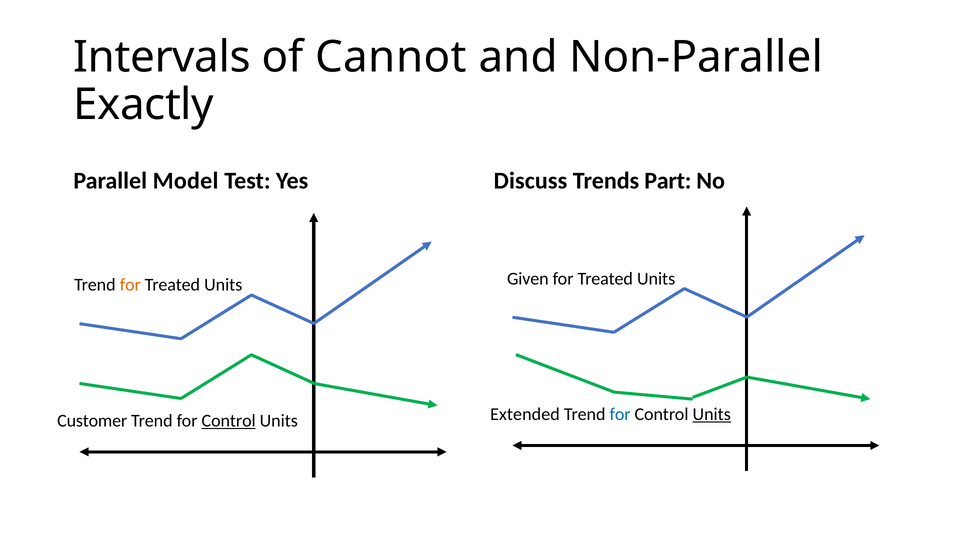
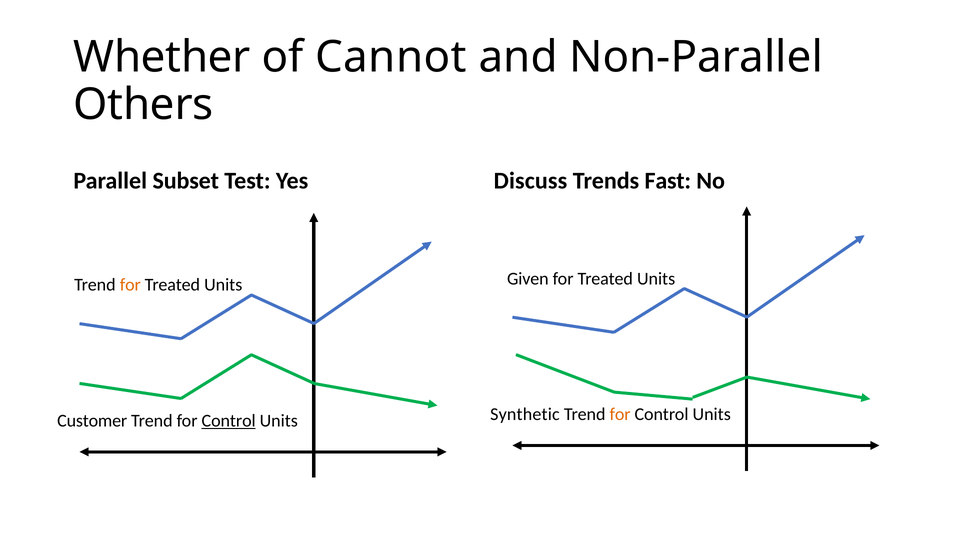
Intervals: Intervals -> Whether (162, 57)
Exactly: Exactly -> Others (143, 105)
Model: Model -> Subset (186, 181)
Part: Part -> Fast (668, 181)
Extended: Extended -> Synthetic (525, 414)
for colour: blue -> orange (620, 414)
Units underline: present -> none (712, 414)
